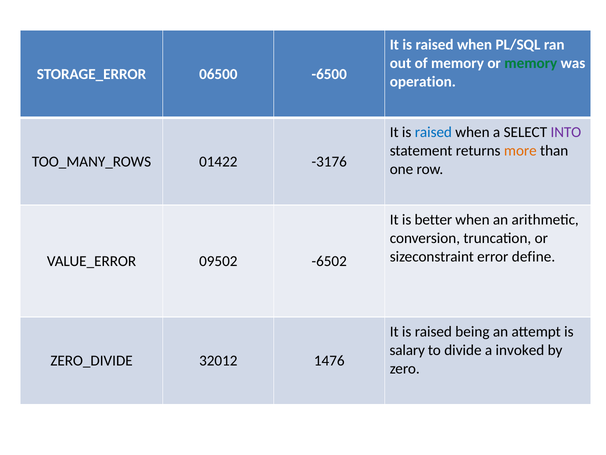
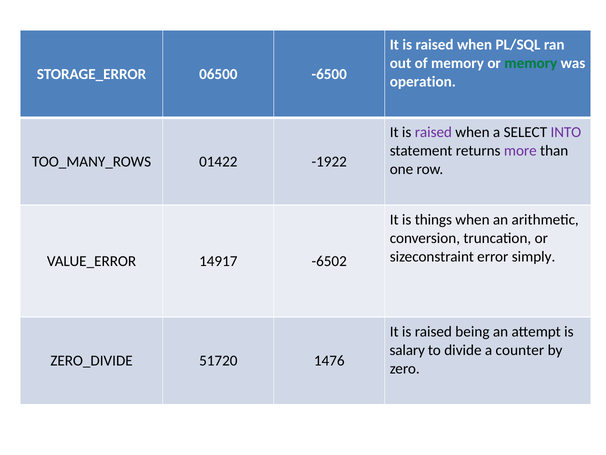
raised colour: blue -> purple (433, 132)
more colour: orange -> purple (520, 151)
-3176: -3176 -> -1922 (329, 161)
better: better -> things (433, 219)
define: define -> simply (534, 256)
09502: 09502 -> 14917 (218, 261)
invoked: invoked -> counter (520, 350)
32012: 32012 -> 51720 (218, 360)
